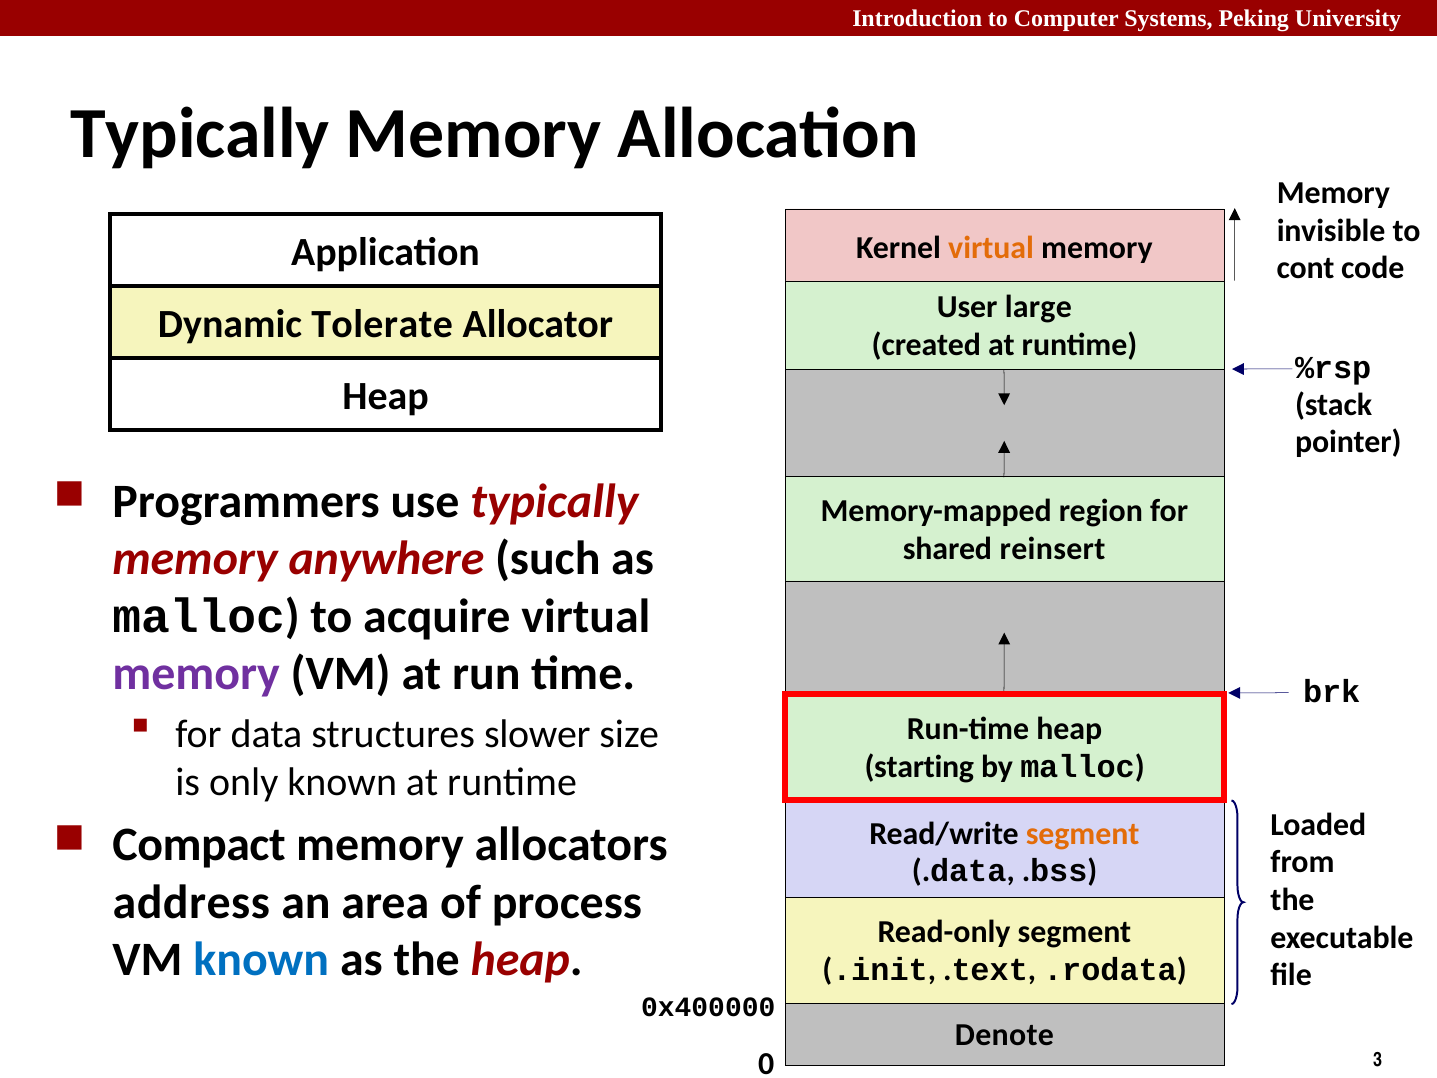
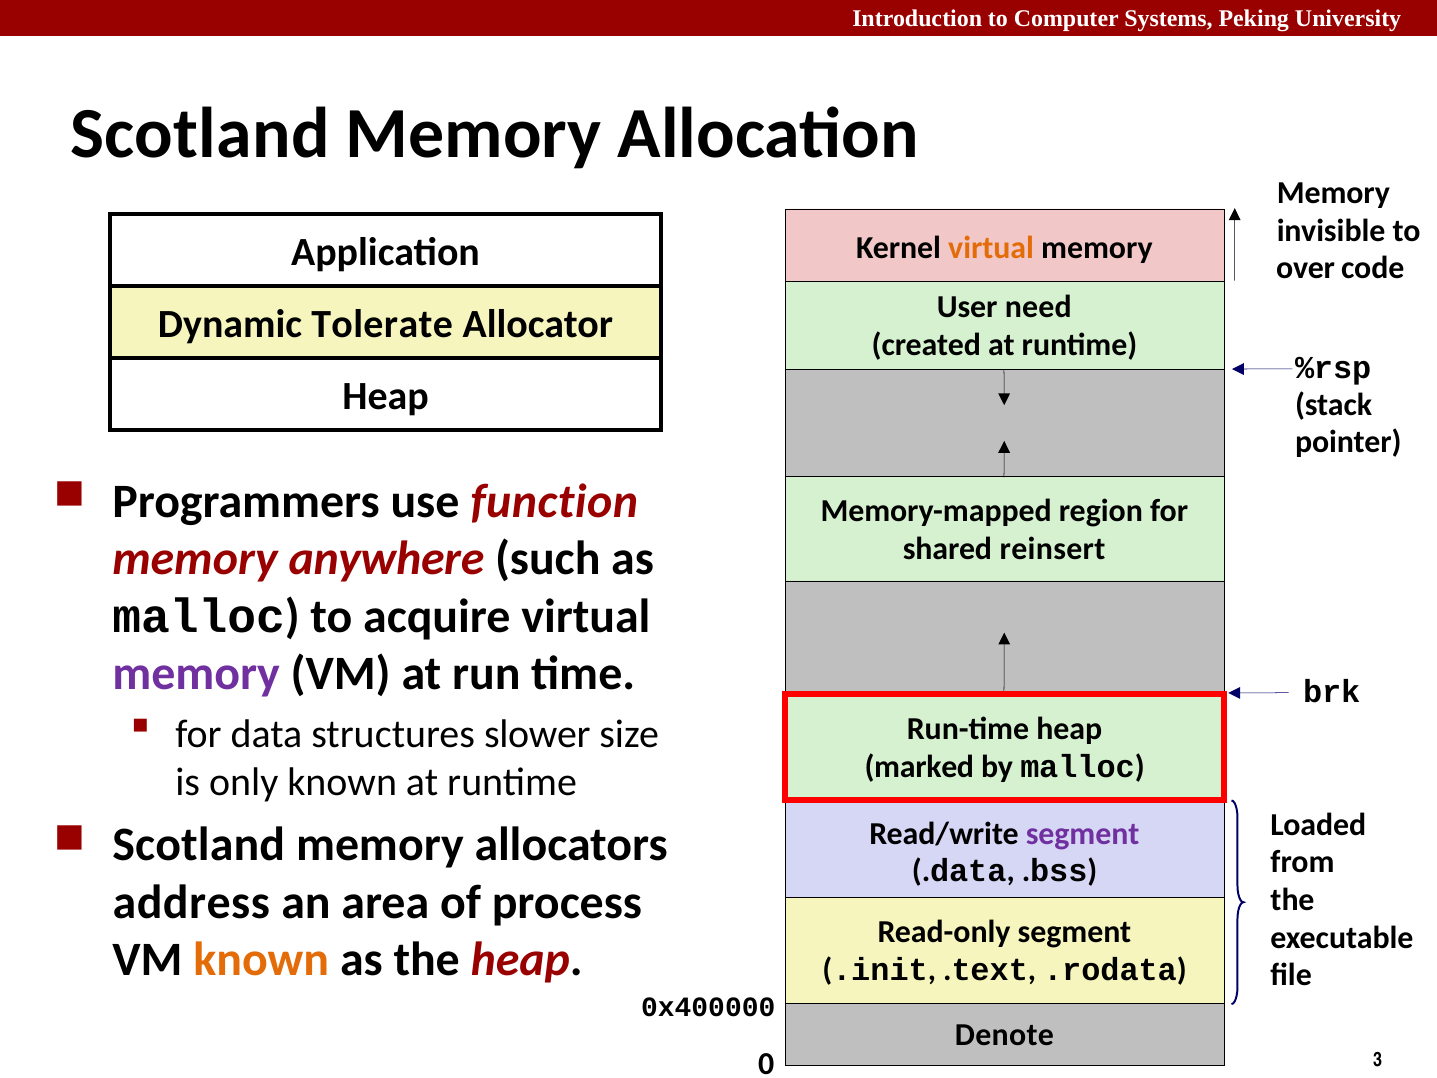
Typically: Typically -> Scotland (200, 133)
cont: cont -> over (1306, 268)
large: large -> need (1038, 307)
use typically: typically -> function (554, 501)
starting: starting -> marked (919, 766)
segment colour: orange -> purple (1083, 834)
Compact: Compact -> Scotland (199, 845)
known colour: blue -> orange (261, 960)
